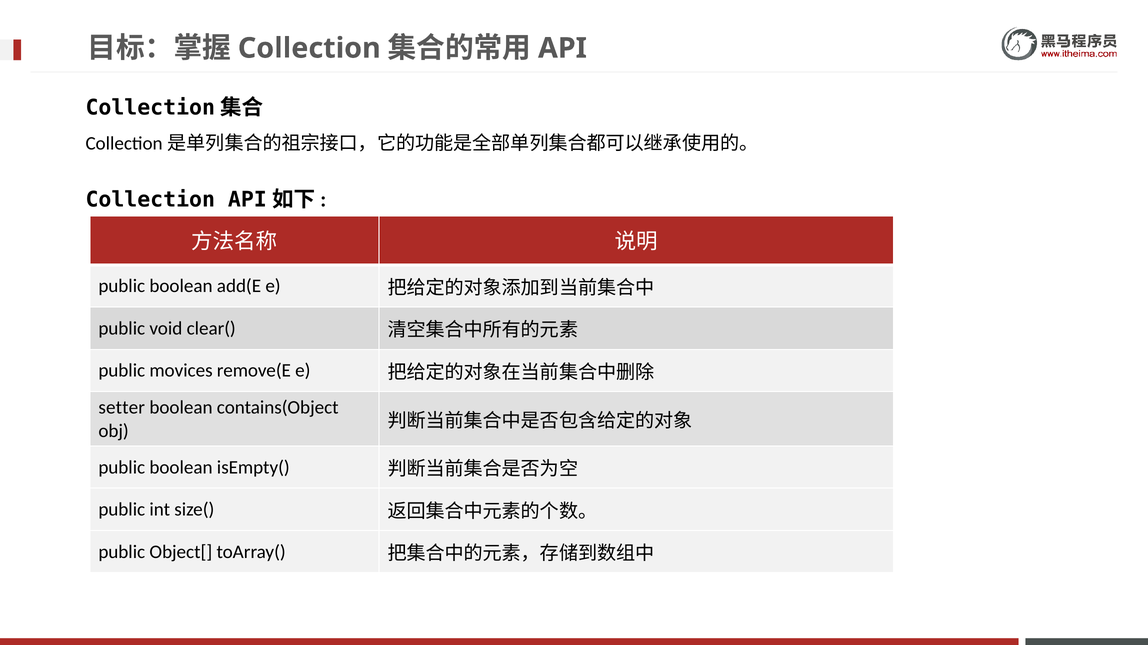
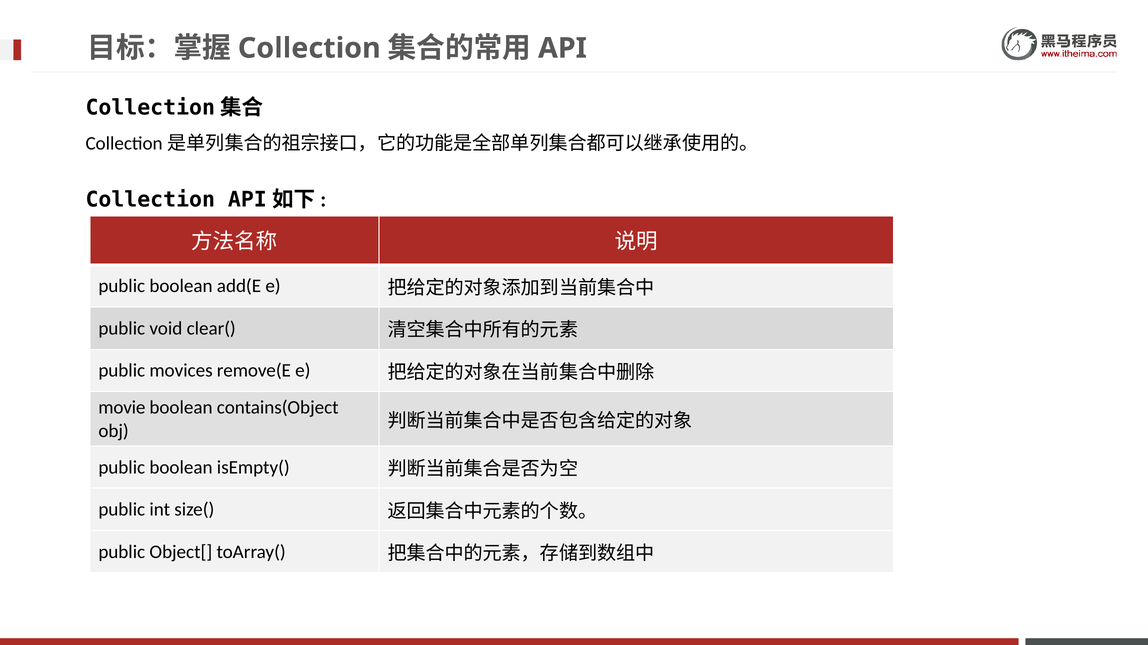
setter: setter -> movie (122, 408)
